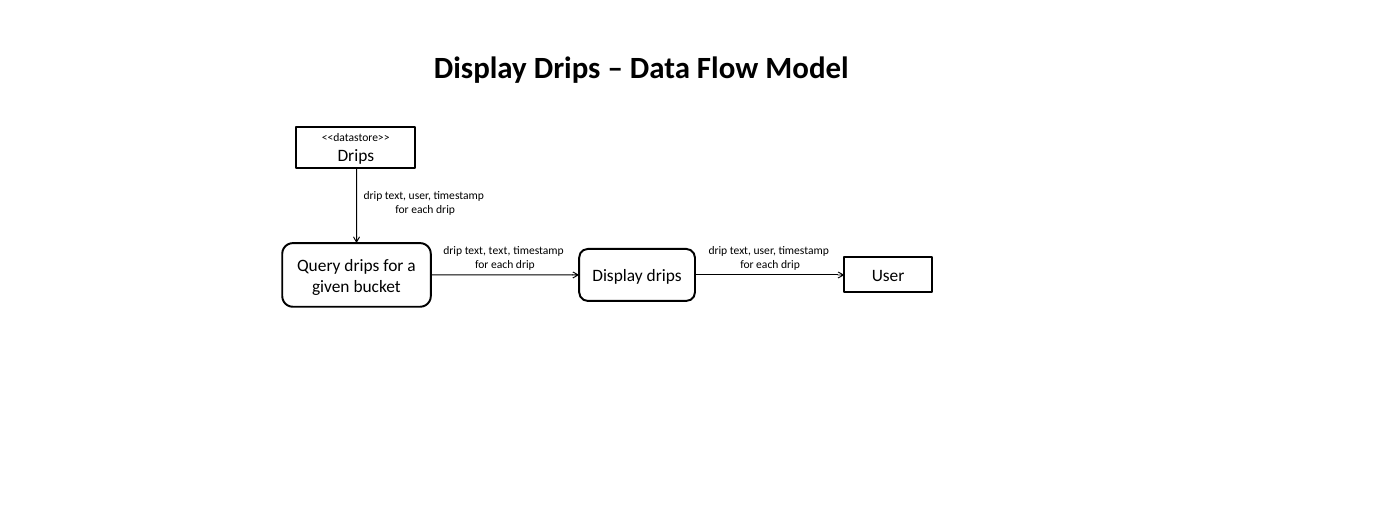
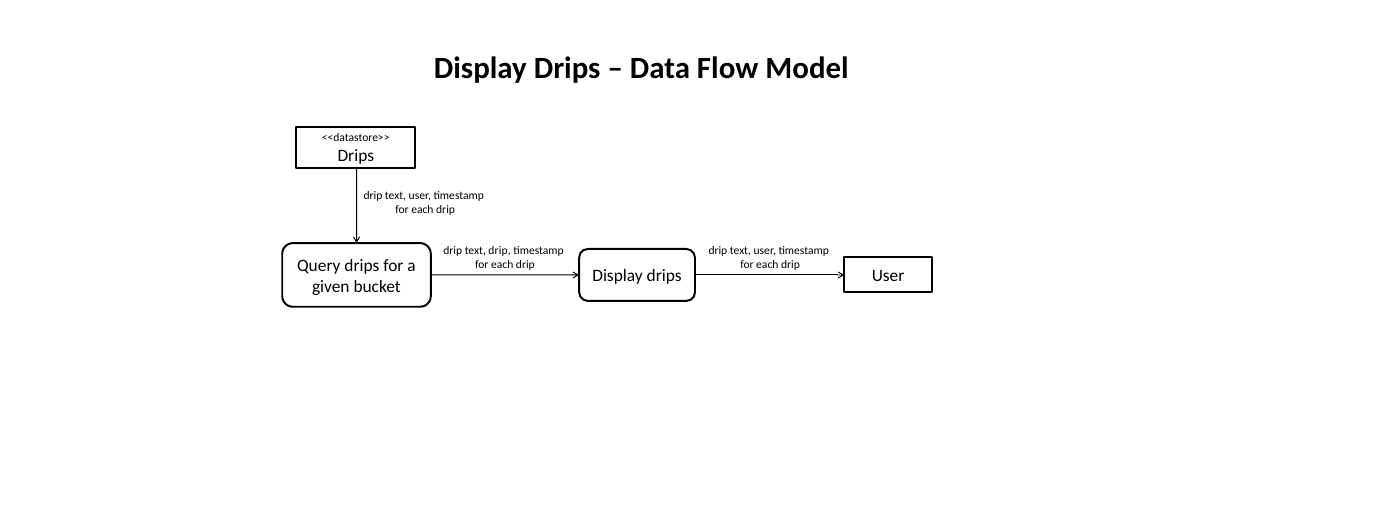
text text: text -> drip (500, 251)
